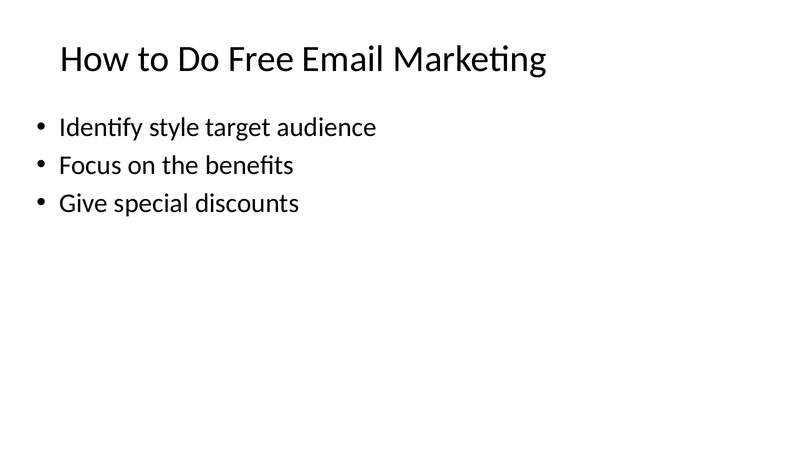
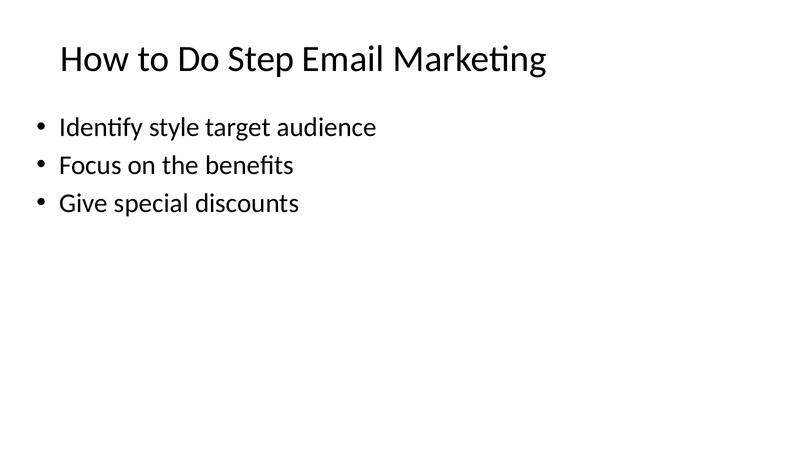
Free: Free -> Step (261, 59)
